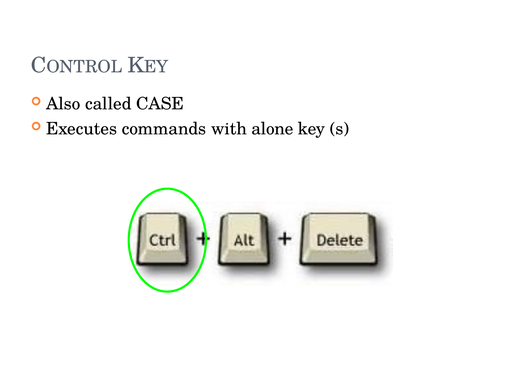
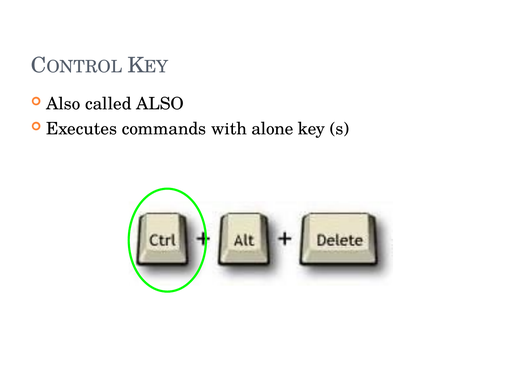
called CASE: CASE -> ALSO (160, 104)
